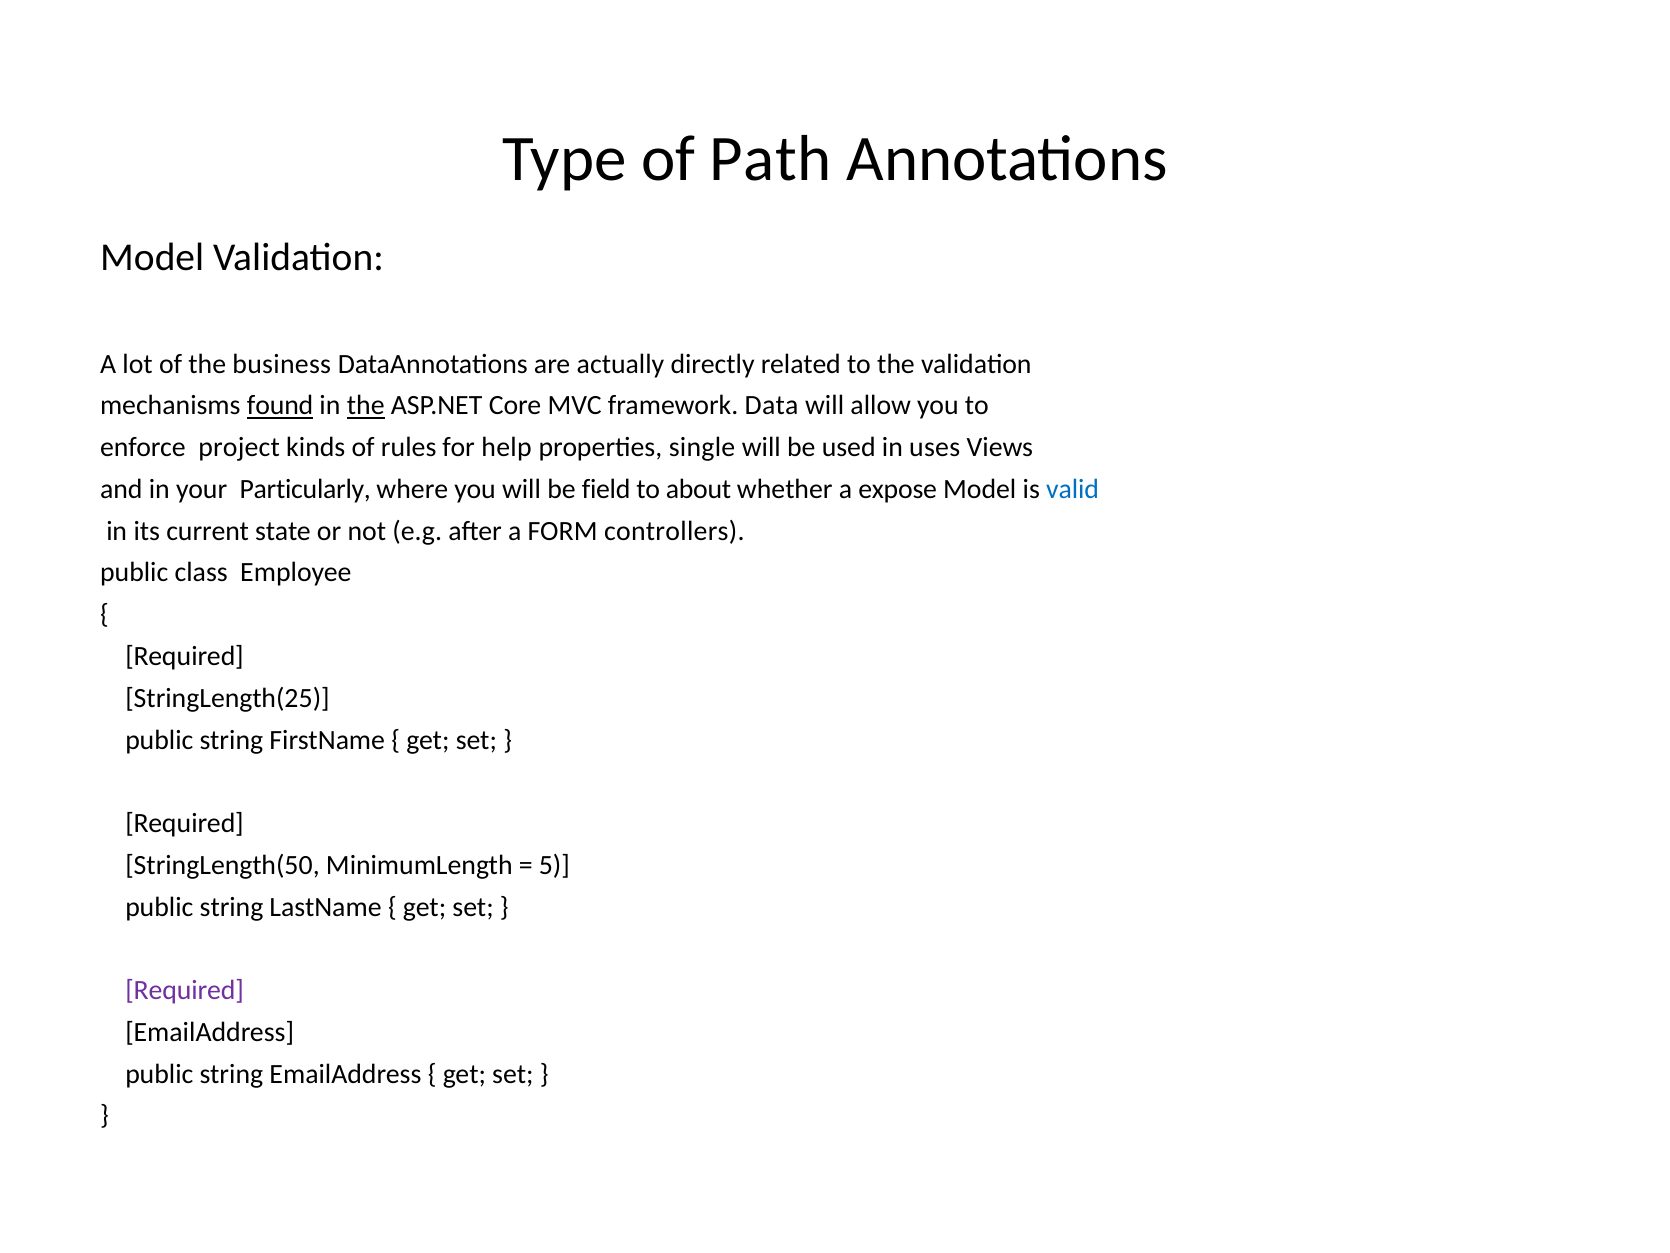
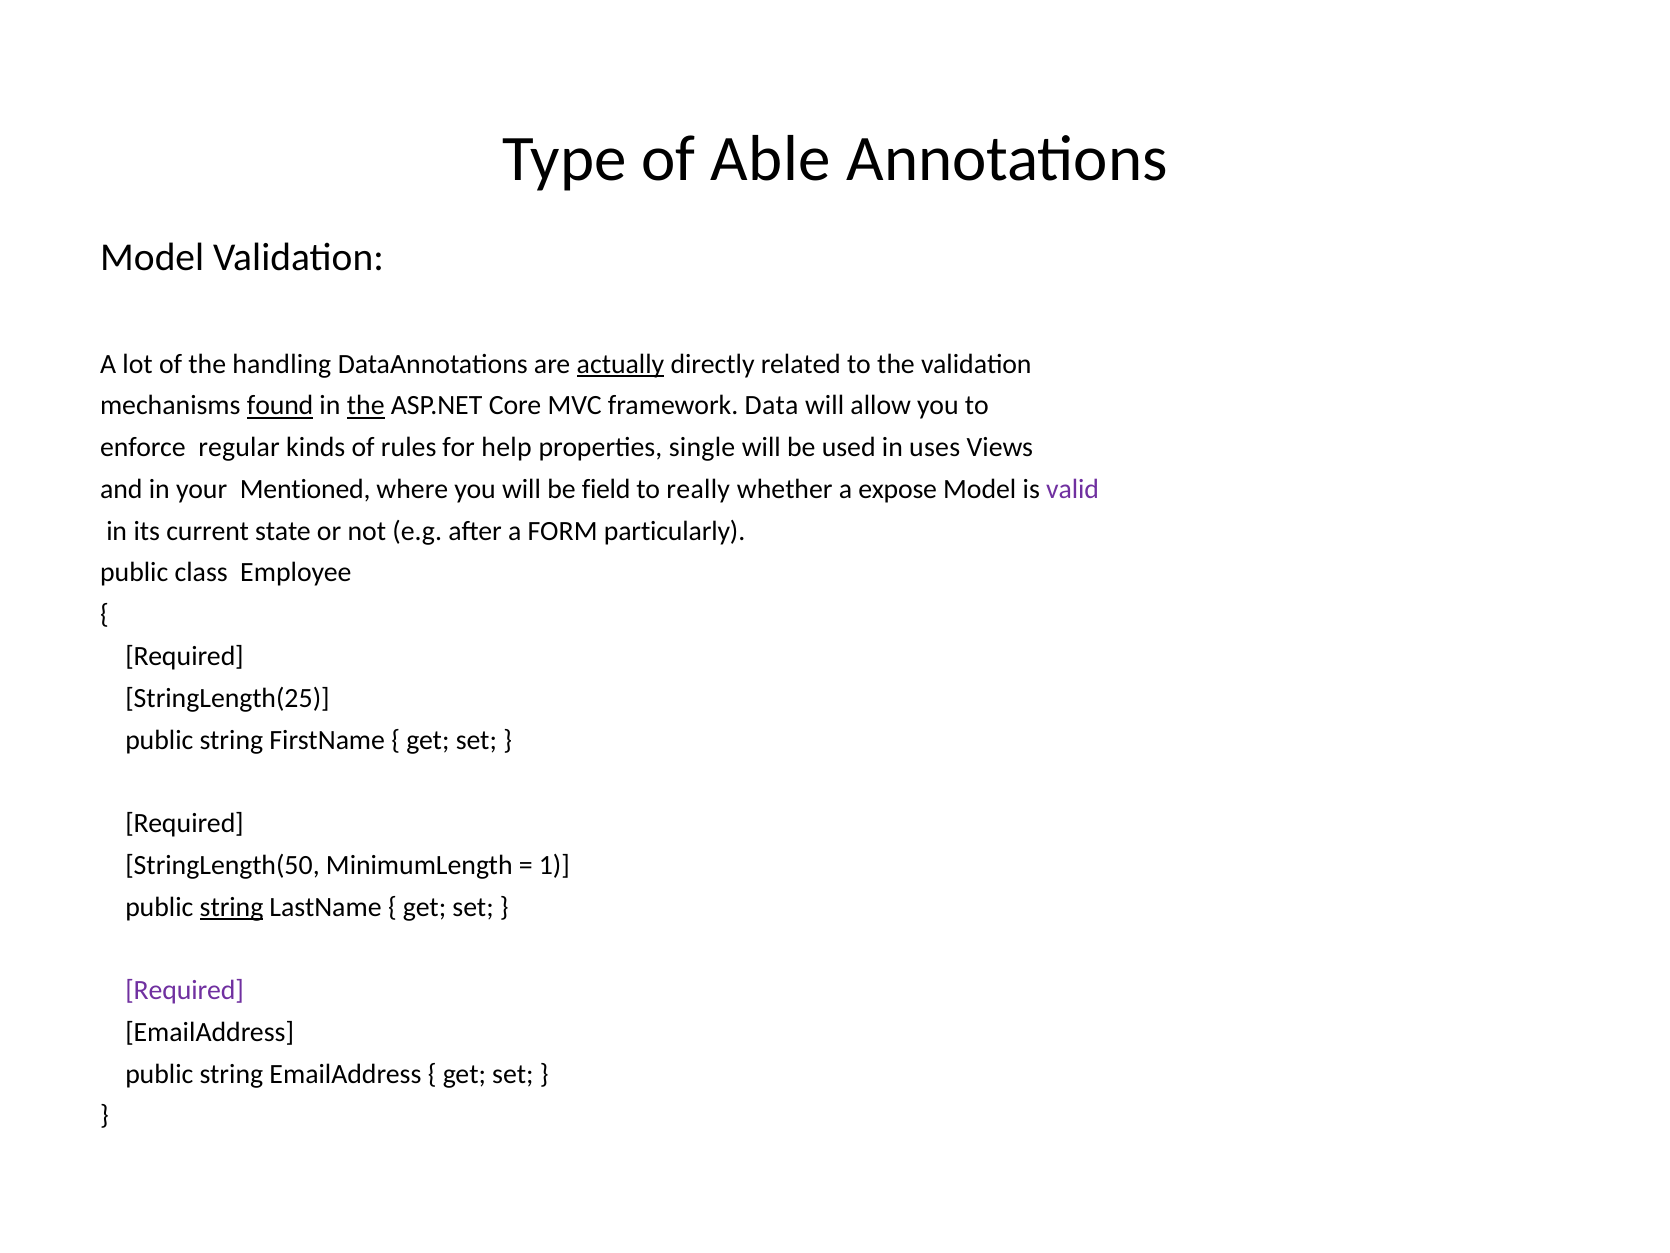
Path: Path -> Able (771, 159)
business: business -> handling (282, 364)
actually underline: none -> present (621, 364)
project: project -> regular (239, 447)
Particularly: Particularly -> Mentioned (305, 489)
about: about -> really (698, 489)
valid colour: blue -> purple (1072, 489)
controllers: controllers -> particularly (675, 531)
5: 5 -> 1 (554, 865)
string underline: none -> present (232, 907)
